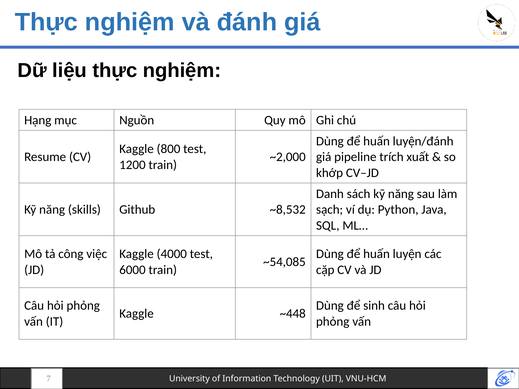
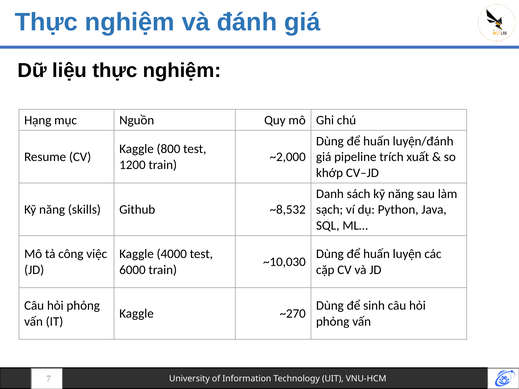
~54,085: ~54,085 -> ~10,030 (284, 262)
~448: ~448 -> ~270 (293, 314)
